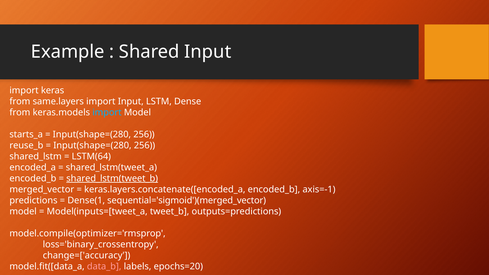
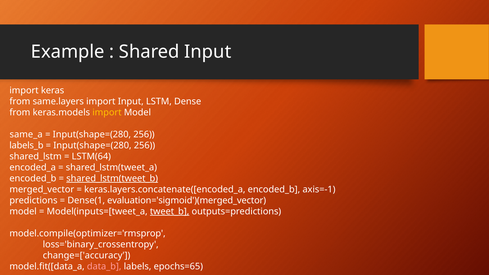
import colour: light blue -> yellow (107, 112)
starts_a: starts_a -> same_a (26, 134)
reuse_b: reuse_b -> labels_b (26, 145)
sequential='sigmoid')(merged_vector: sequential='sigmoid')(merged_vector -> evaluation='sigmoid')(merged_vector (187, 200)
tweet_b underline: none -> present (170, 211)
epochs=20: epochs=20 -> epochs=65 (178, 266)
